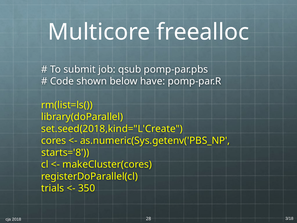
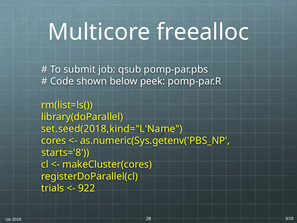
have: have -> peek (153, 81)
set.seed(2018,kind="L'Create: set.seed(2018,kind="L'Create -> set.seed(2018,kind="L'Name (112, 129)
350: 350 -> 922 (87, 188)
